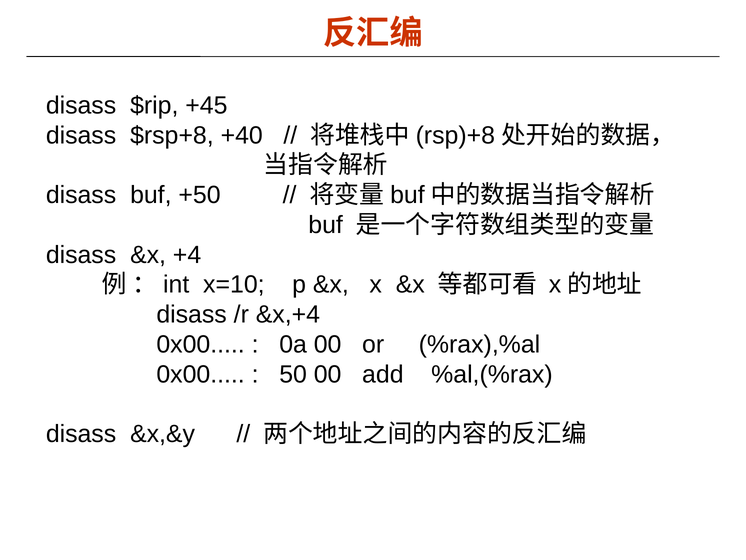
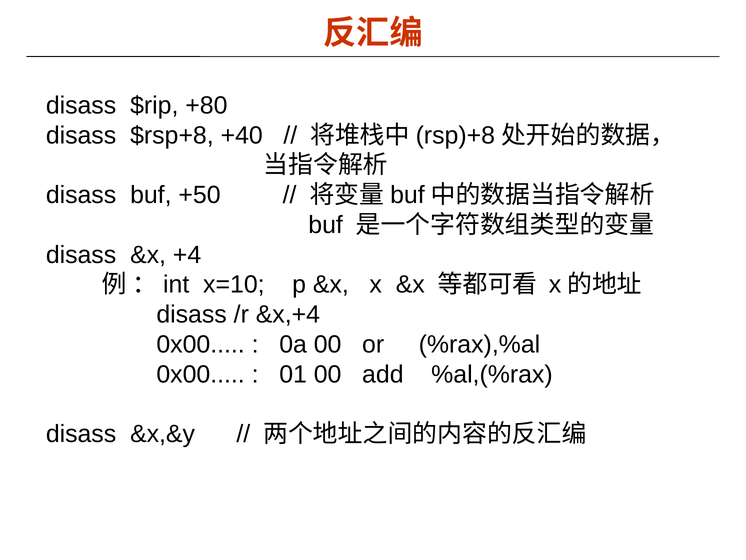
+45: +45 -> +80 (206, 105)
50: 50 -> 01 (293, 374)
